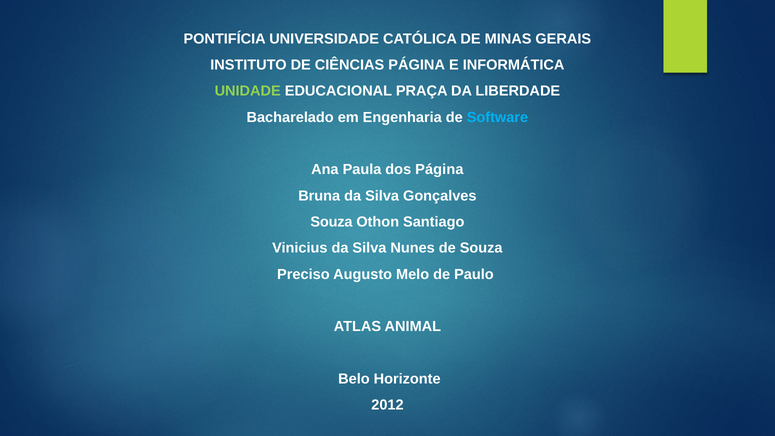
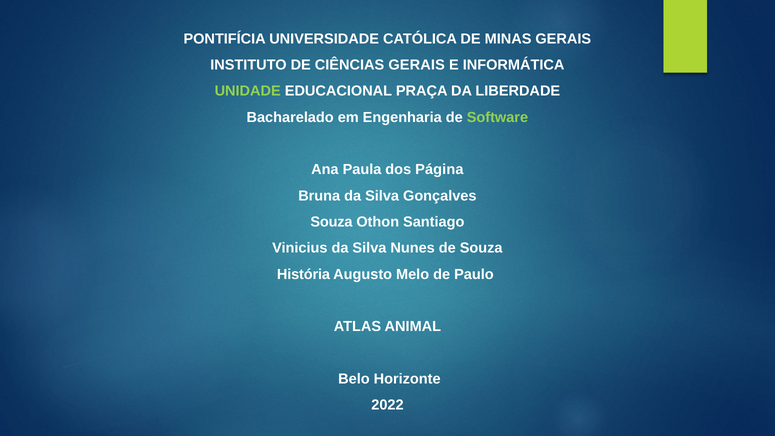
CIÊNCIAS PÁGINA: PÁGINA -> GERAIS (417, 65)
Software colour: light blue -> light green (497, 117)
Preciso: Preciso -> História (303, 274)
2012: 2012 -> 2022 (387, 405)
